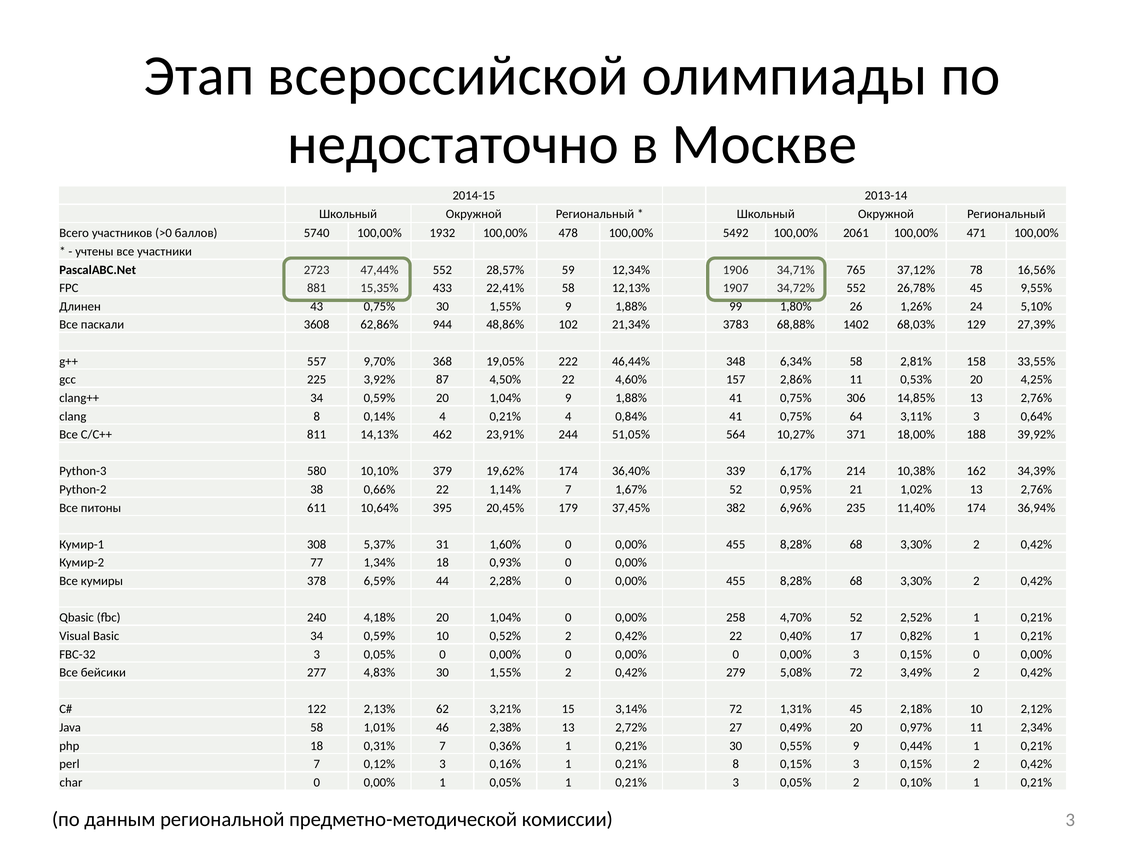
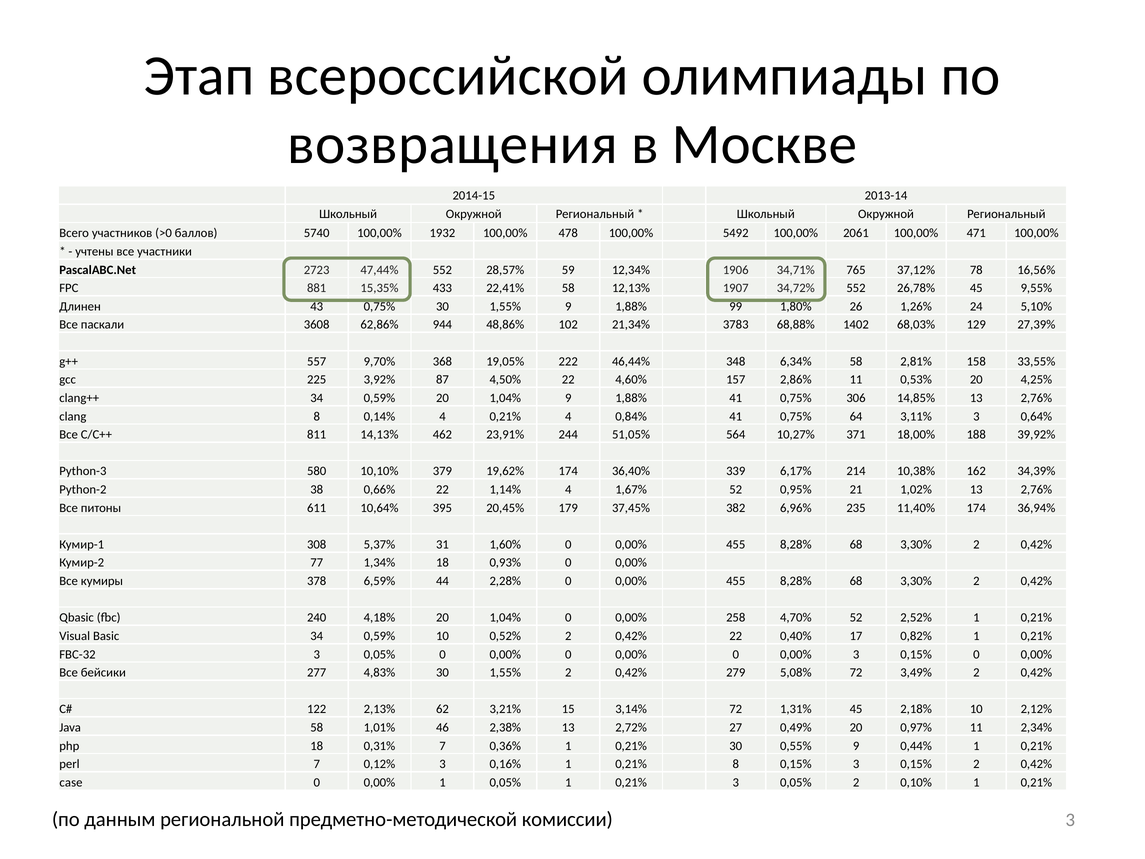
недостаточно: недостаточно -> возвращения (453, 144)
1,14% 7: 7 -> 4 (568, 489)
char: char -> case (71, 782)
